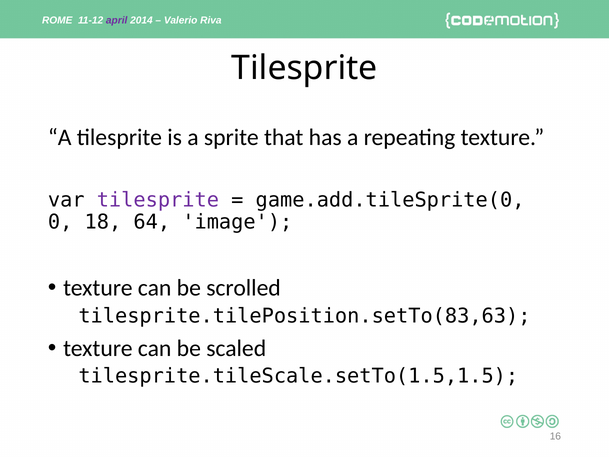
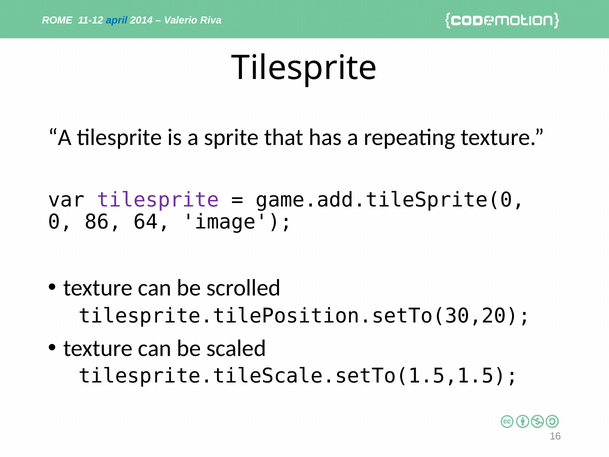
april colour: purple -> blue (117, 21)
18: 18 -> 86 (103, 222)
tilesprite.tilePosition.setTo(83,63: tilesprite.tilePosition.setTo(83,63 -> tilesprite.tilePosition.setTo(30,20 (304, 316)
